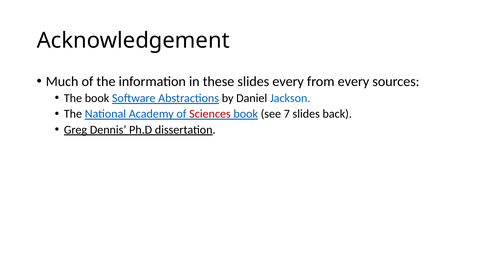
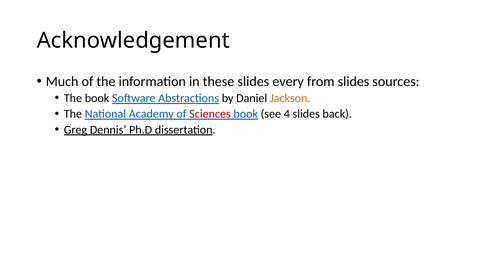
from every: every -> slides (354, 81)
Jackson colour: blue -> orange (290, 98)
7: 7 -> 4 (287, 114)
